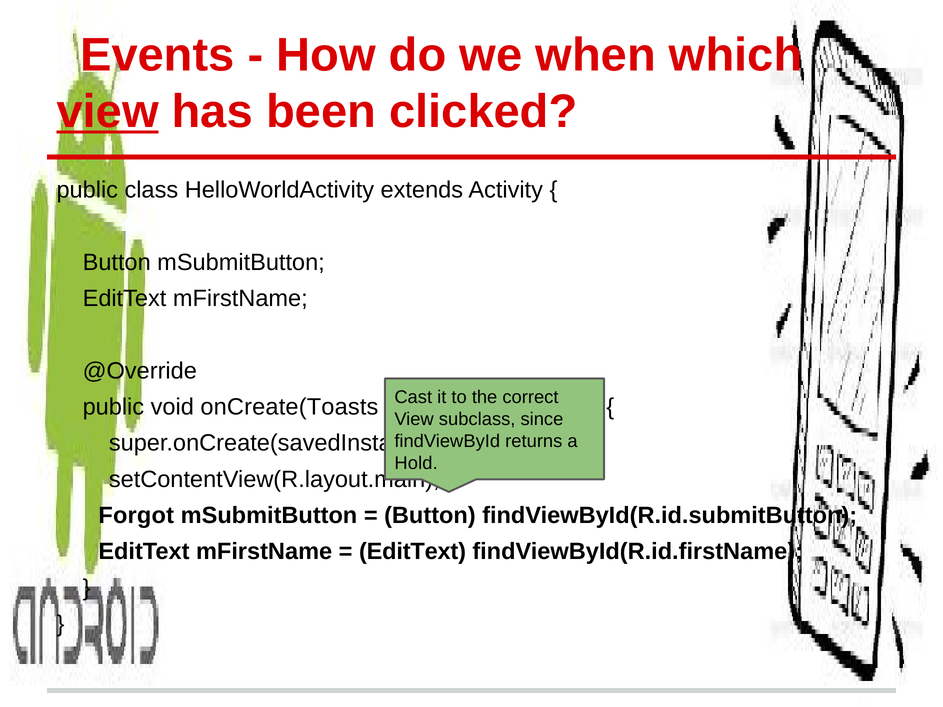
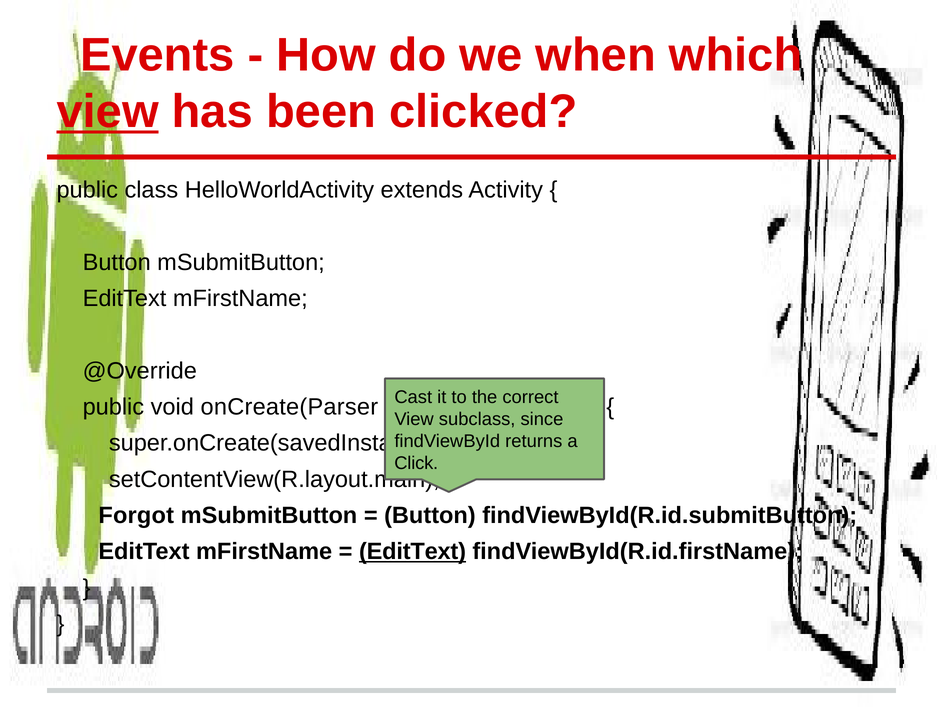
onCreate(Toasts: onCreate(Toasts -> onCreate(Parser (289, 407)
Hold: Hold -> Click (416, 463)
EditText underline: none -> present (413, 552)
